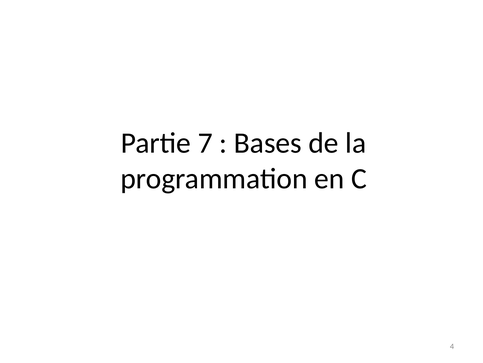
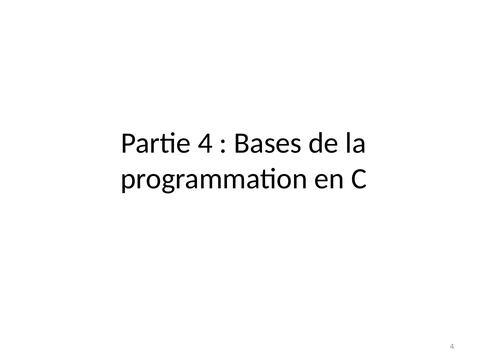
Partie 7: 7 -> 4 (205, 143)
